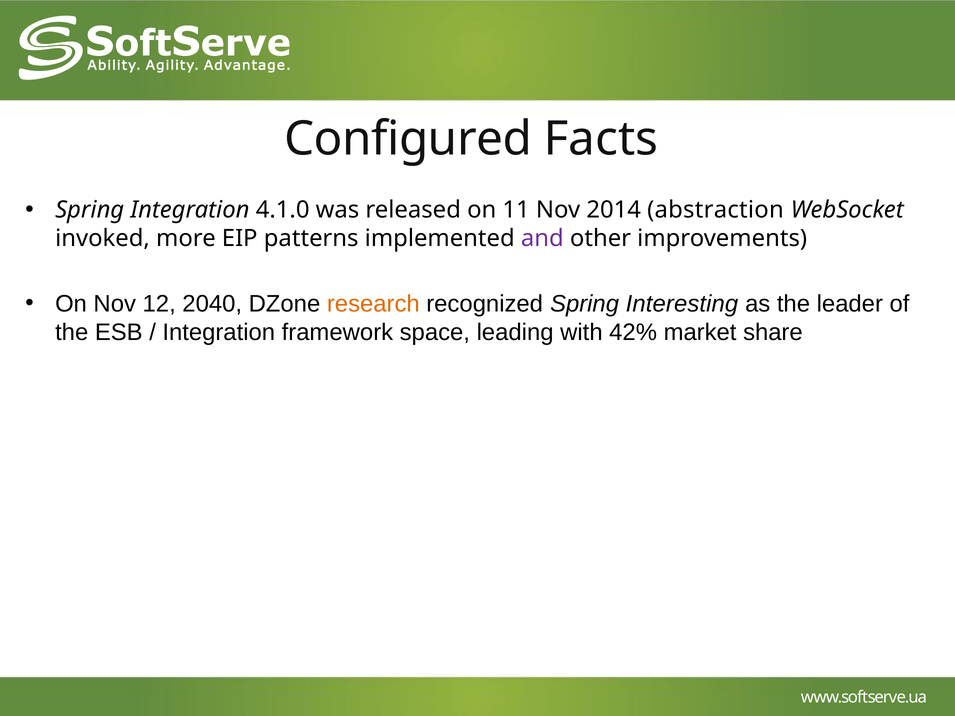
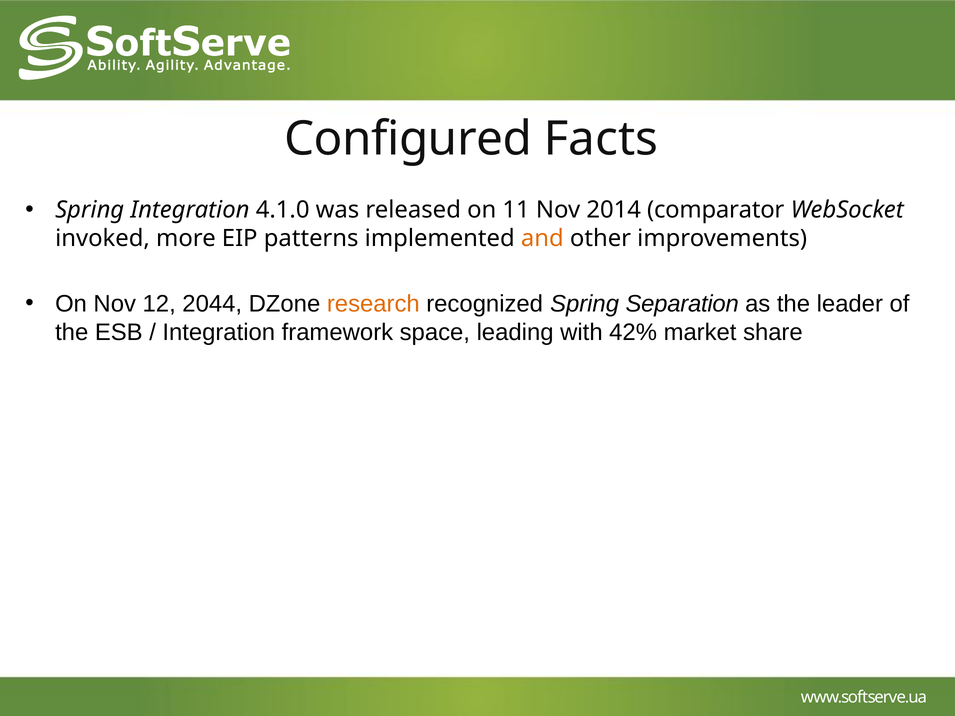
abstraction: abstraction -> comparator (716, 210)
and colour: purple -> orange (542, 239)
2040: 2040 -> 2044 (212, 304)
Interesting: Interesting -> Separation (682, 304)
